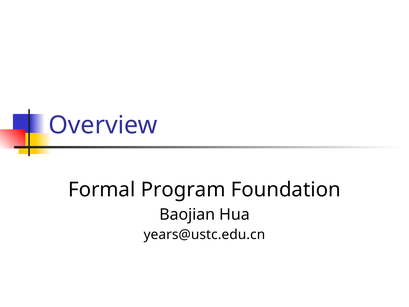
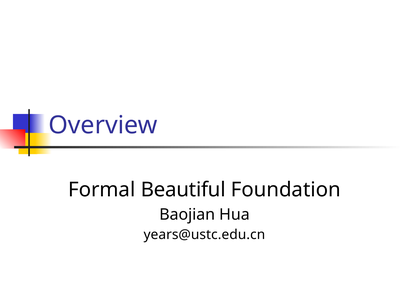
Program: Program -> Beautiful (183, 190)
